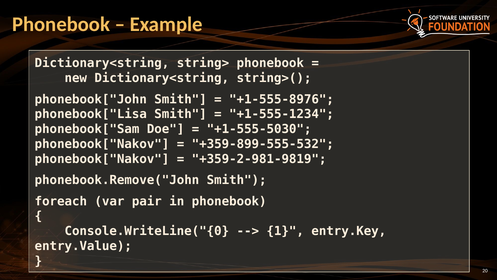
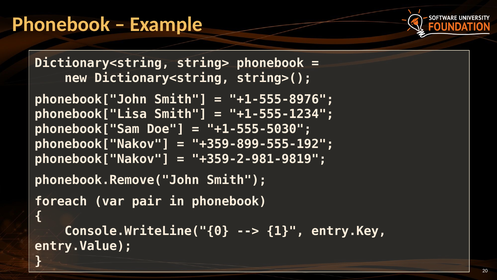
+359-899-555-532: +359-899-555-532 -> +359-899-555-192 (263, 144)
